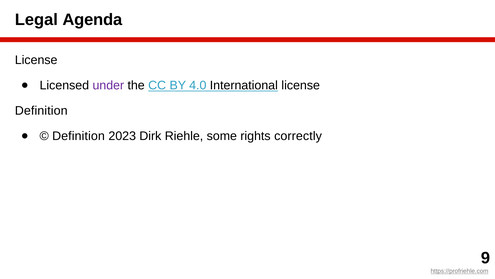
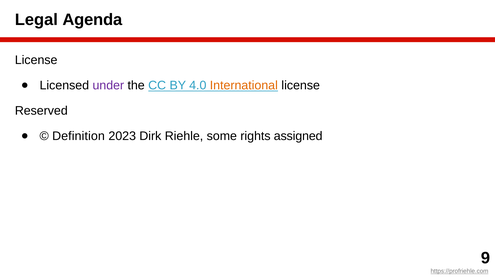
International colour: black -> orange (244, 85)
Definition: Definition -> Reserved (41, 111)
correctly: correctly -> assigned (298, 136)
